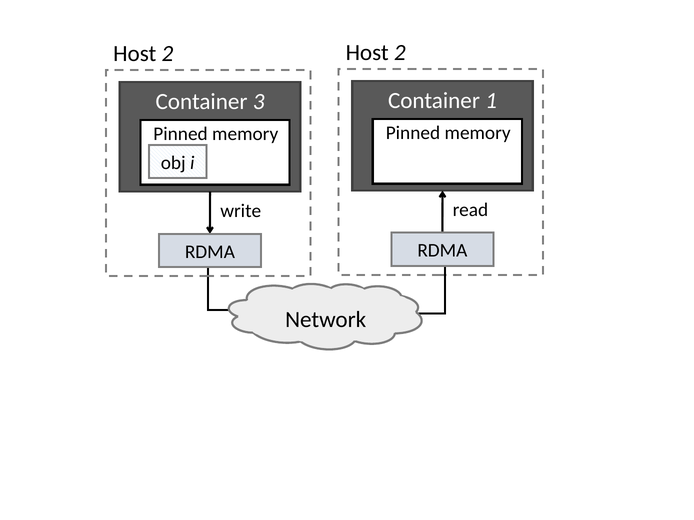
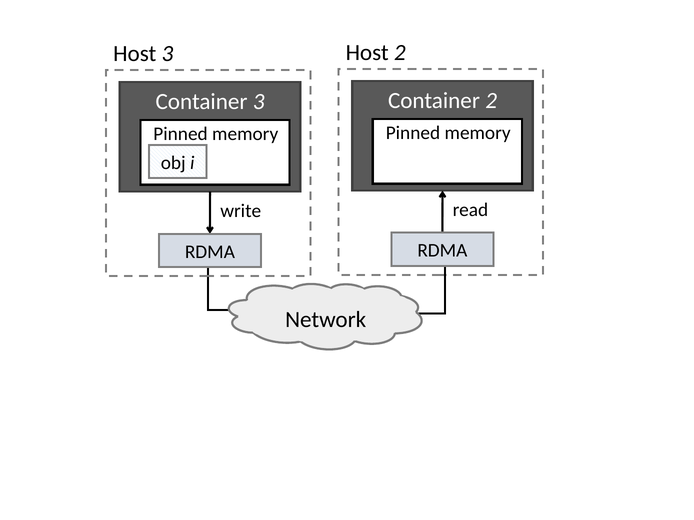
2: 2 -> 3 (167, 54)
Container 1: 1 -> 2 (491, 101)
